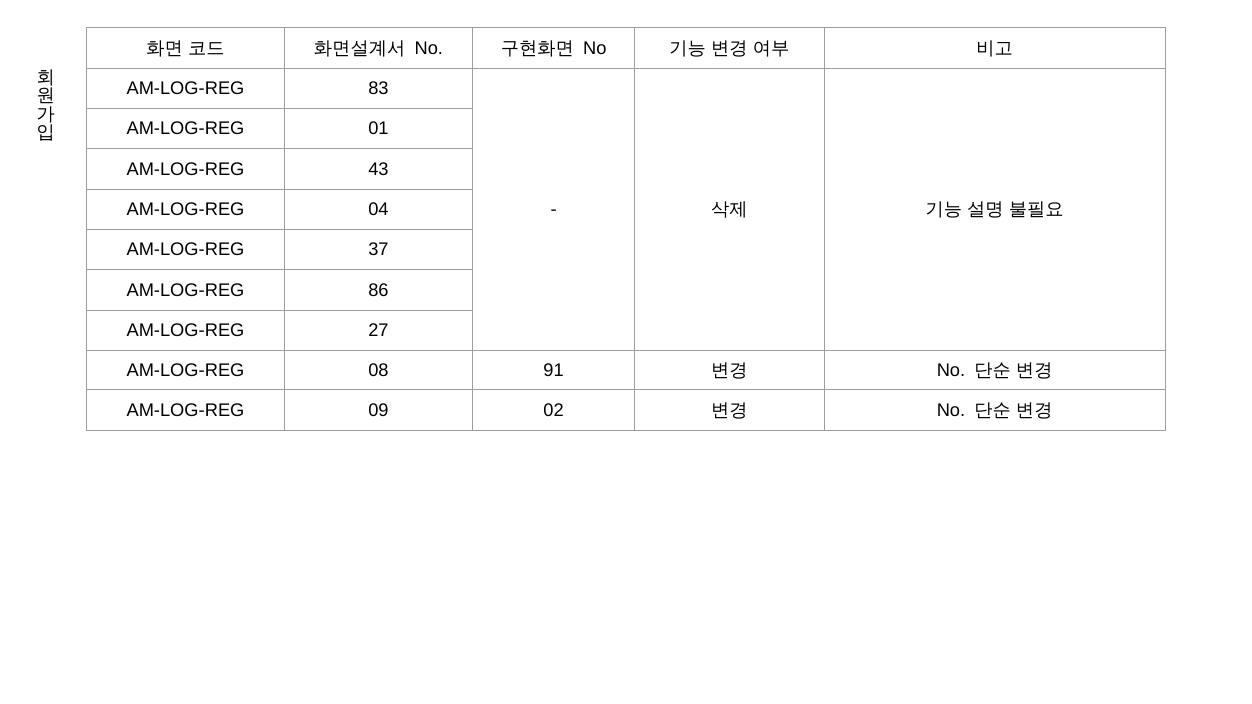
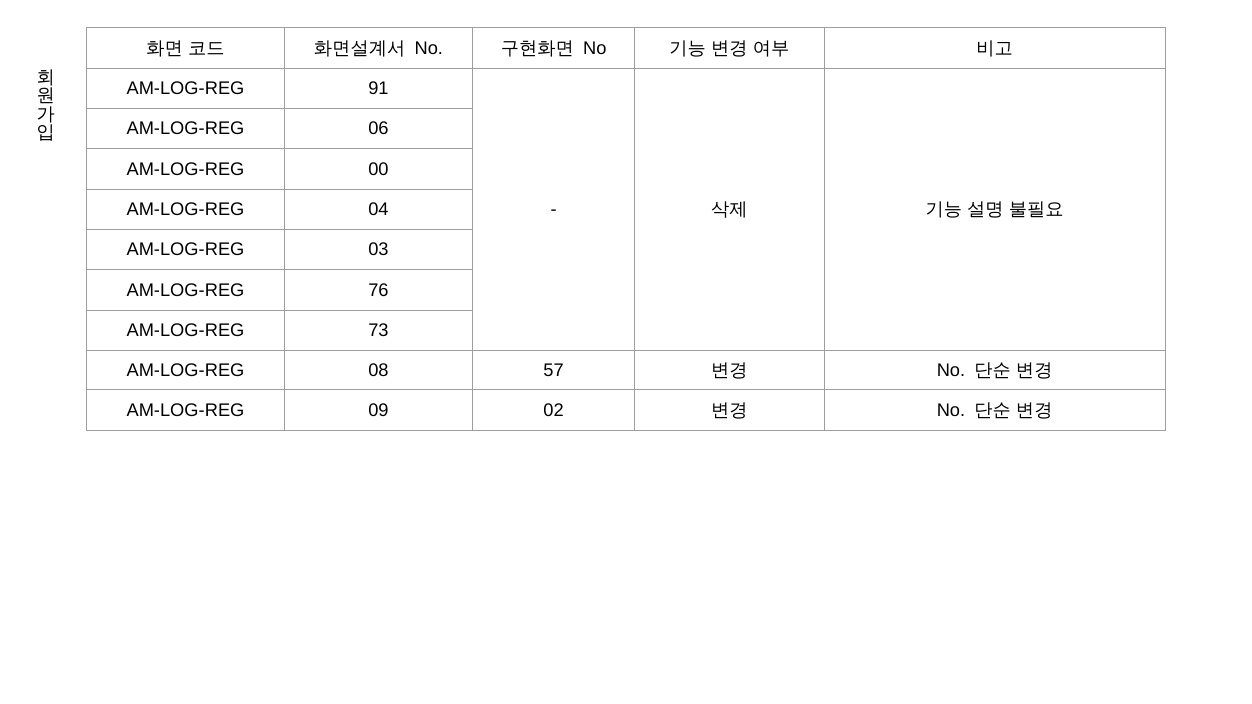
83: 83 -> 91 (378, 89)
01: 01 -> 06 (378, 129)
43: 43 -> 00 (378, 169)
37: 37 -> 03 (378, 250)
86: 86 -> 76 (378, 290)
27: 27 -> 73 (378, 331)
91: 91 -> 57 (554, 370)
